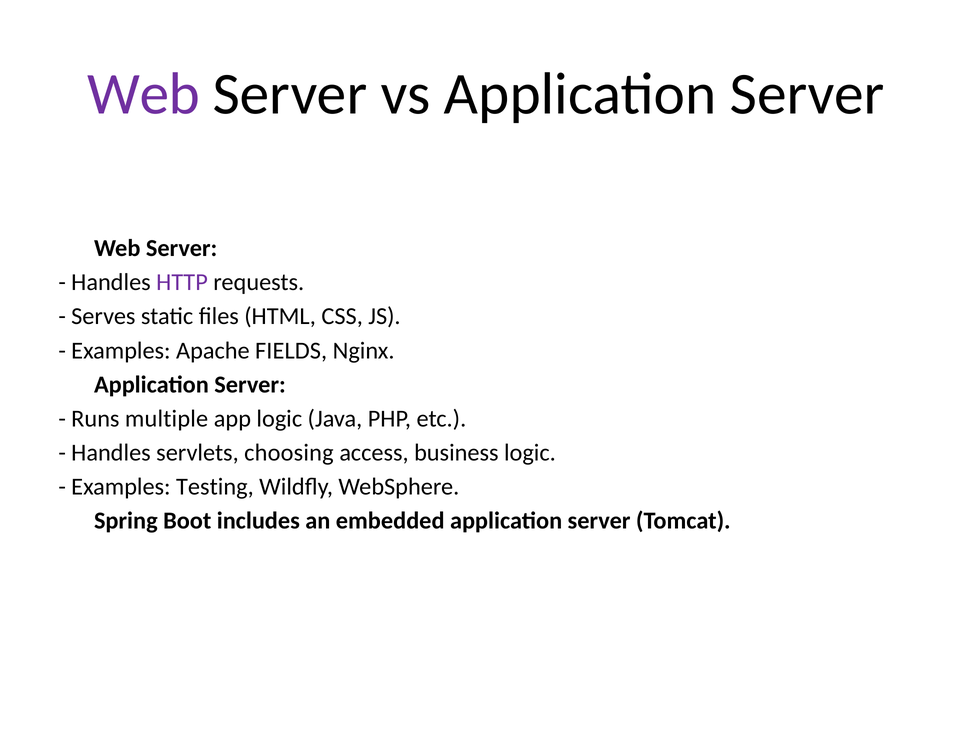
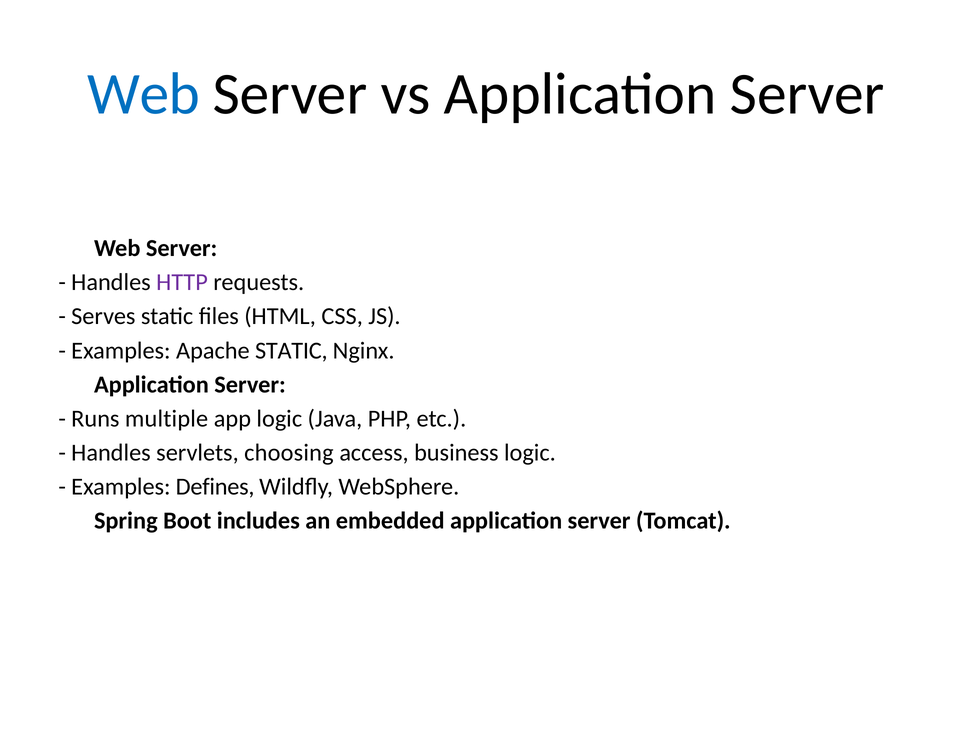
Web colour: purple -> blue (144, 94)
Apache FIELDS: FIELDS -> STATIC (291, 350)
Testing: Testing -> Defines (215, 487)
